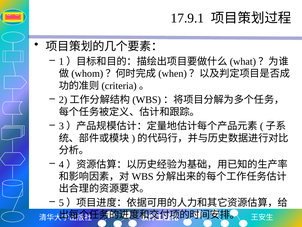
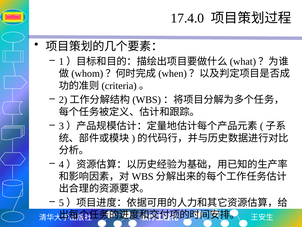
17.9.1: 17.9.1 -> 17.4.0 (187, 18)
